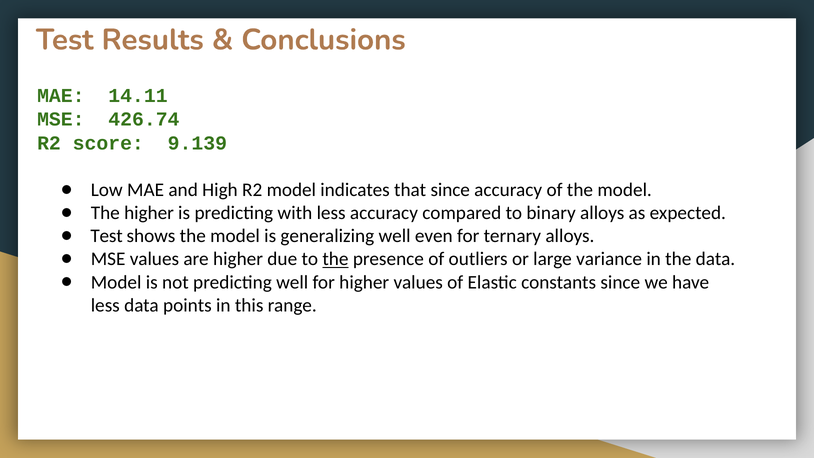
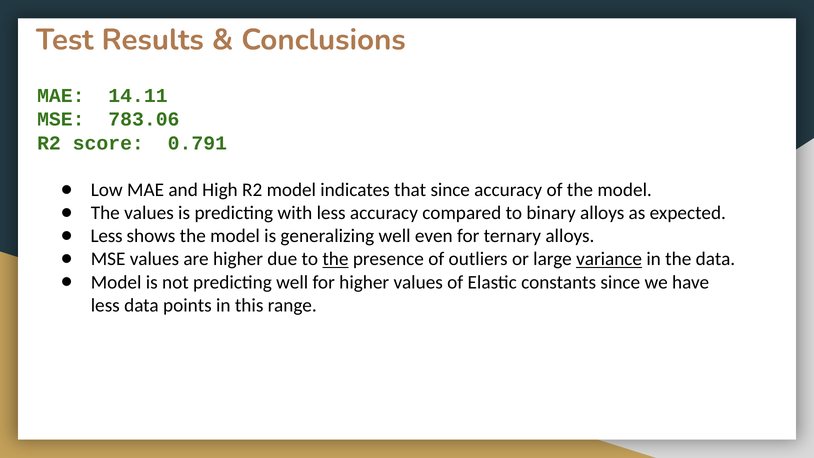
426.74: 426.74 -> 783.06 (144, 119)
9.139: 9.139 -> 0.791 (197, 143)
The higher: higher -> values (149, 213)
Test: Test -> Less (107, 236)
variance underline: none -> present (609, 259)
